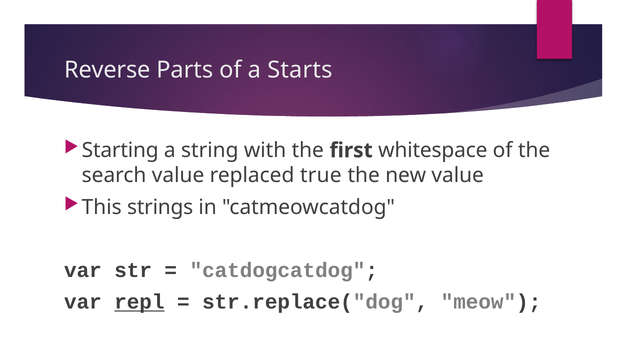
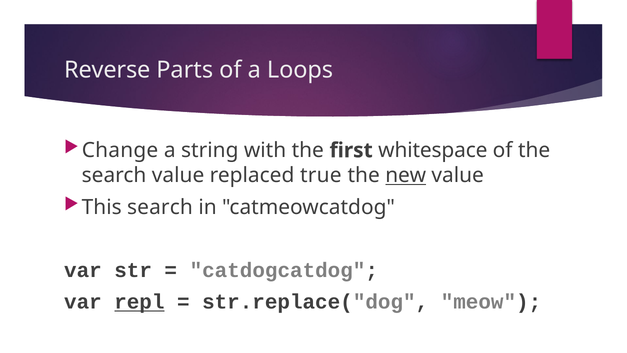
Starts: Starts -> Loops (300, 70)
Starting: Starting -> Change (120, 150)
new underline: none -> present (406, 175)
This strings: strings -> search (160, 207)
